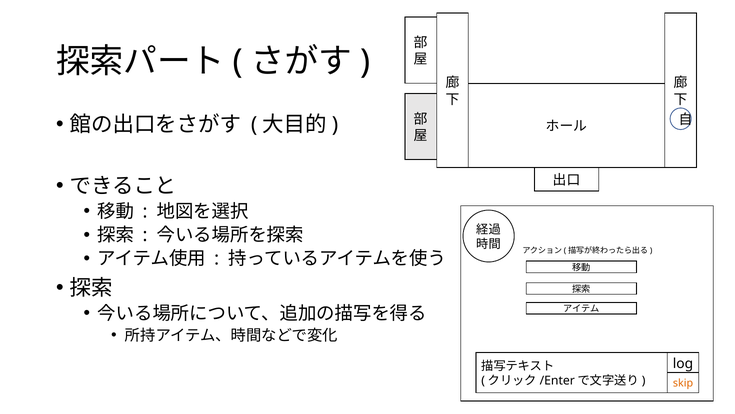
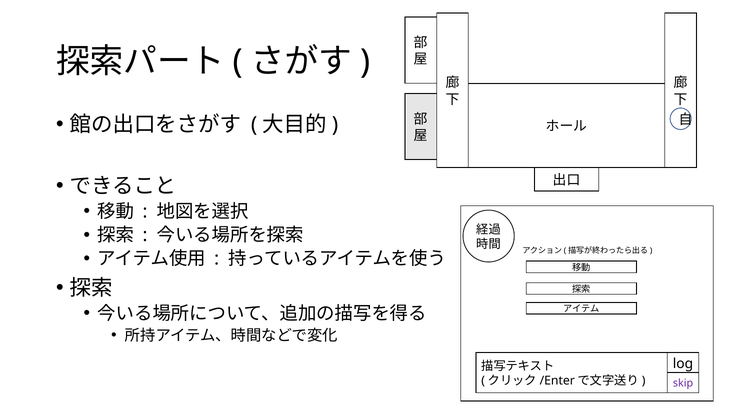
skip colour: orange -> purple (683, 383)
